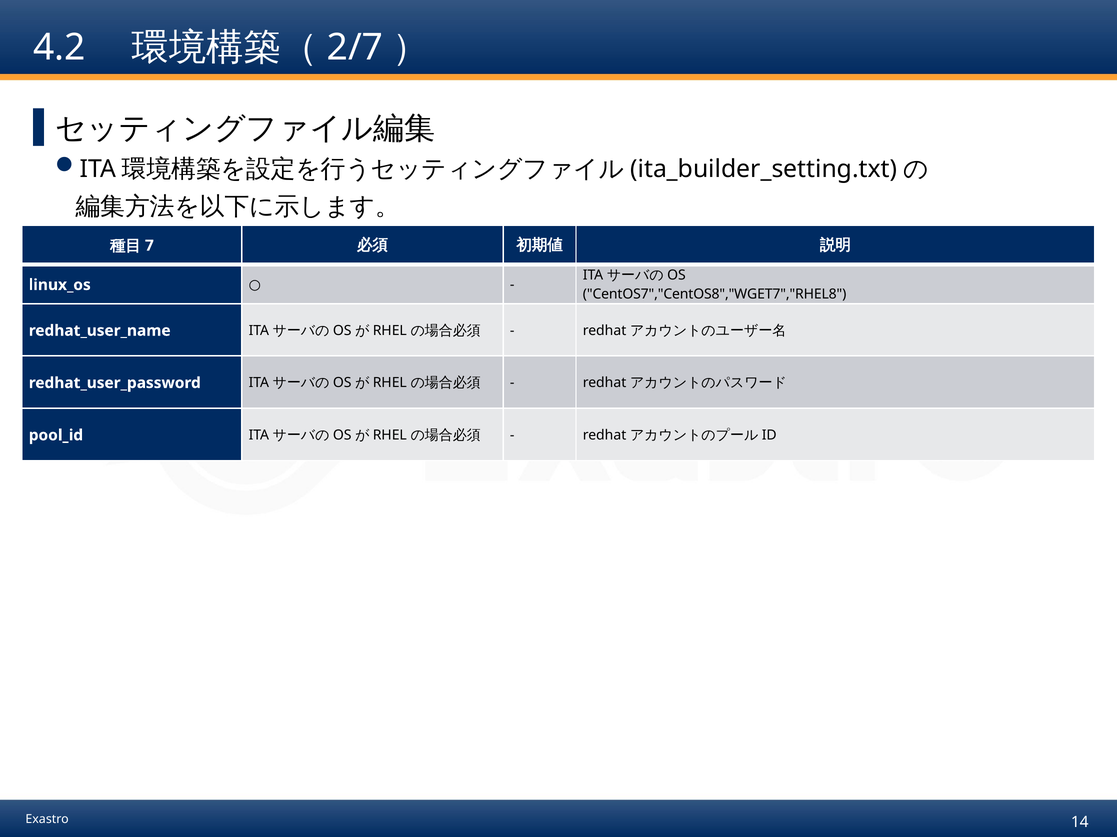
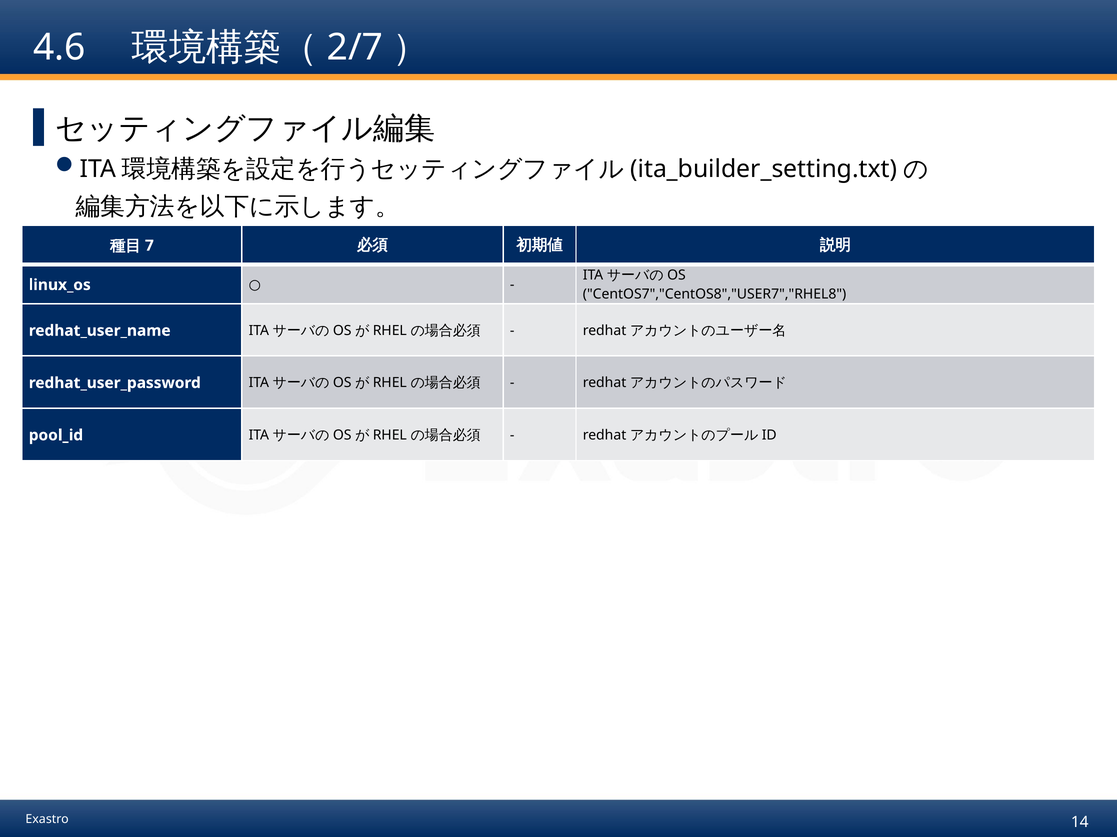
4.2: 4.2 -> 4.6 (59, 47)
CentOS7","CentOS8","WGET7","RHEL8: CentOS7","CentOS8","WGET7","RHEL8 -> CentOS7","CentOS8","USER7","RHEL8 (715, 295)
